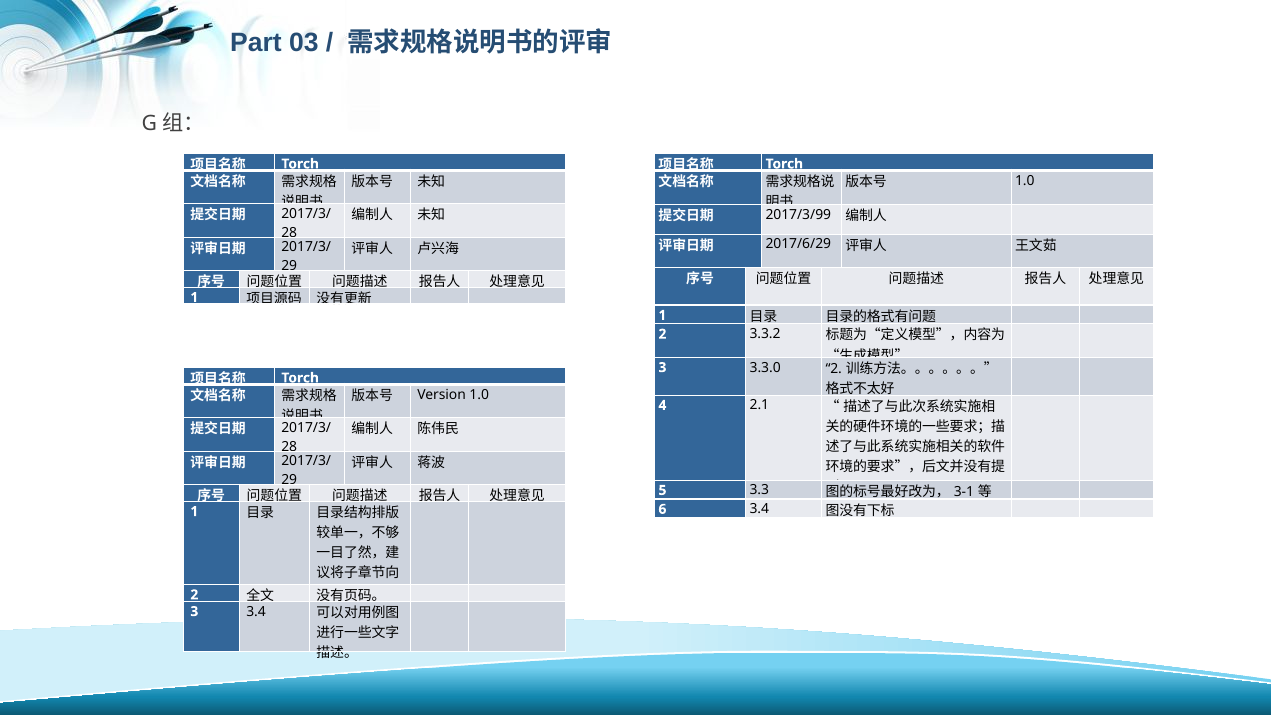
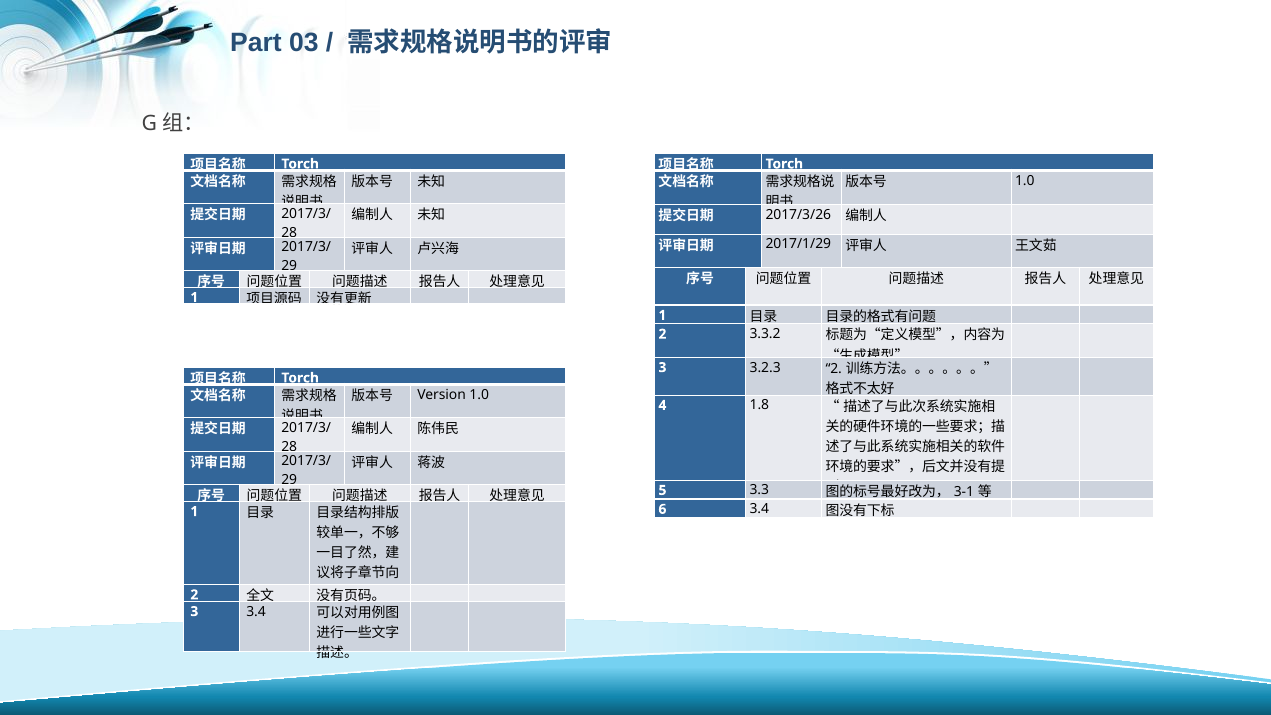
2017/3/99: 2017/3/99 -> 2017/3/26 (798, 215)
2017/6/29: 2017/6/29 -> 2017/1/29 (798, 244)
3.3.0: 3.3.0 -> 3.2.3 (765, 367)
2.1: 2.1 -> 1.8 (759, 405)
